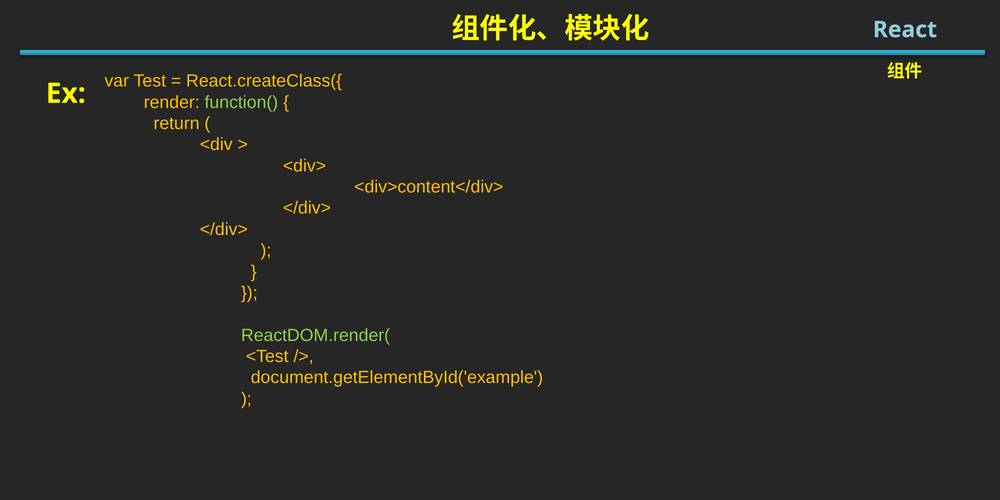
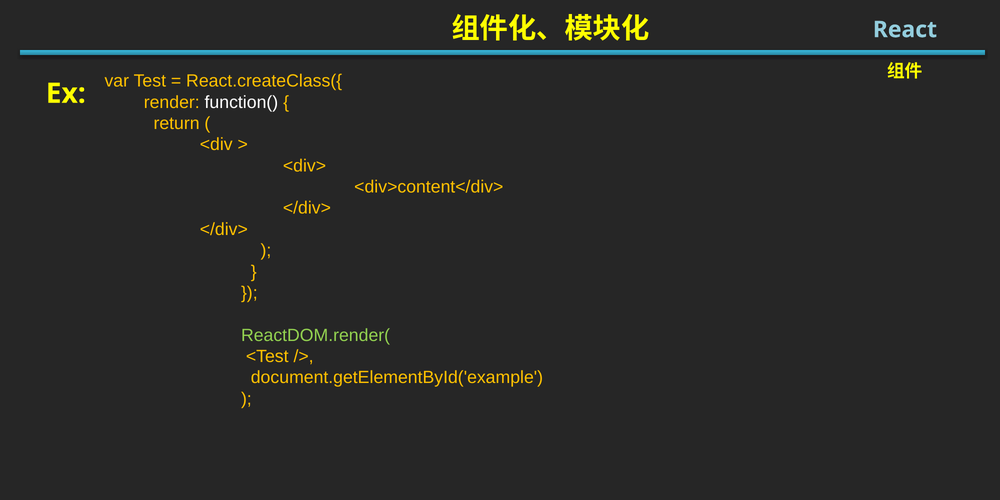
function( colour: light green -> white (241, 102)
